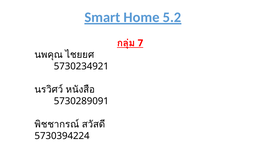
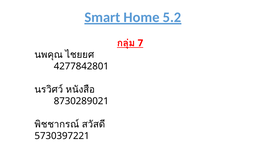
5730234921: 5730234921 -> 4277842801 (81, 66)
5730289091: 5730289091 -> 8730289021 (81, 101)
5730394224: 5730394224 -> 5730397221 (62, 135)
